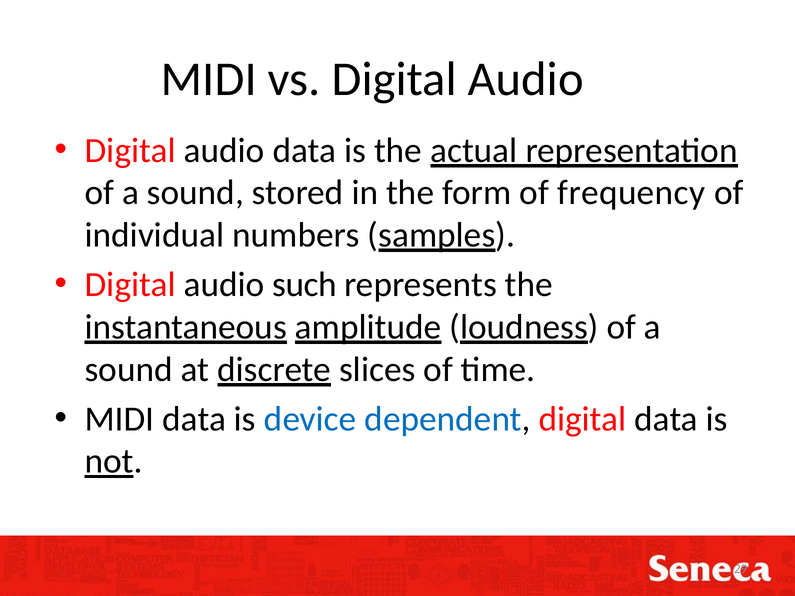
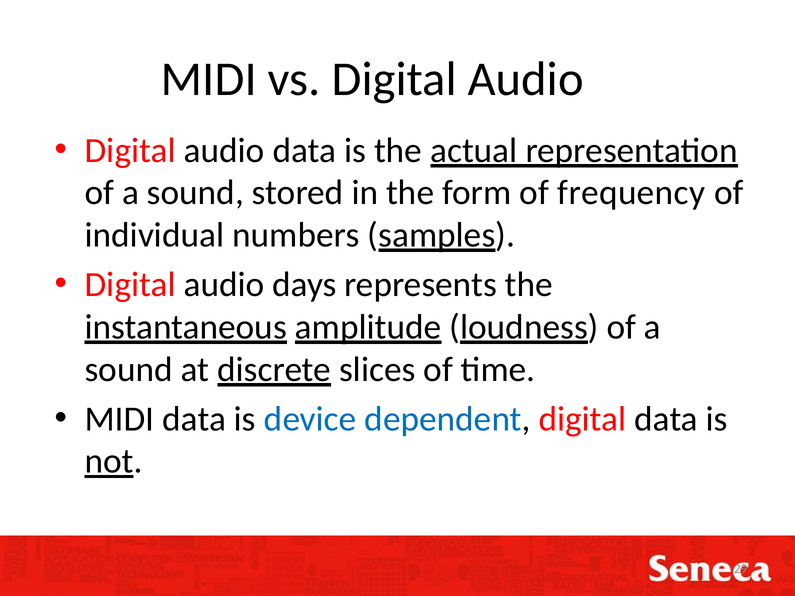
such: such -> days (304, 285)
